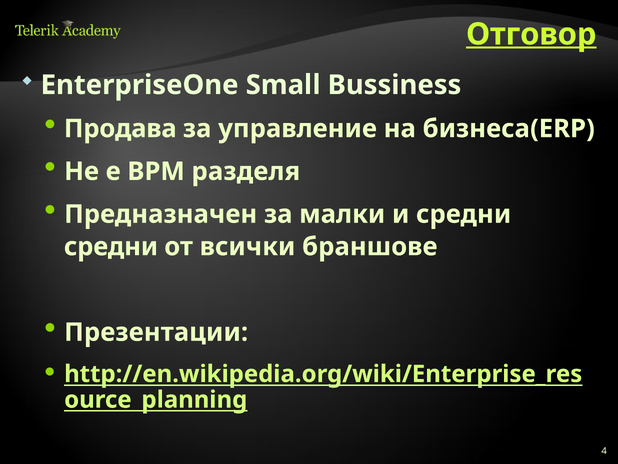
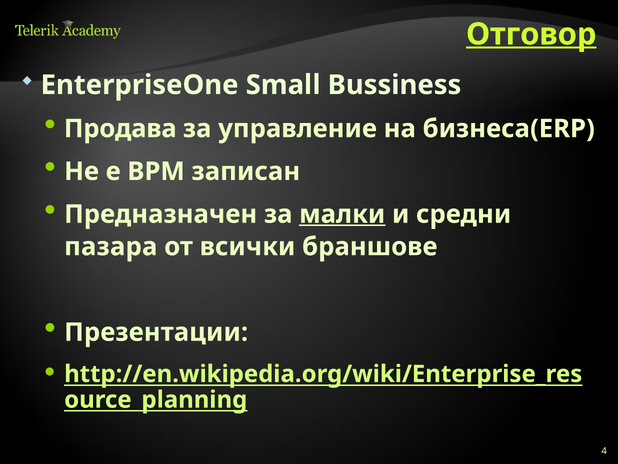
разделя: разделя -> записан (246, 171)
малки underline: none -> present (342, 214)
средни: средни -> пазара (111, 246)
